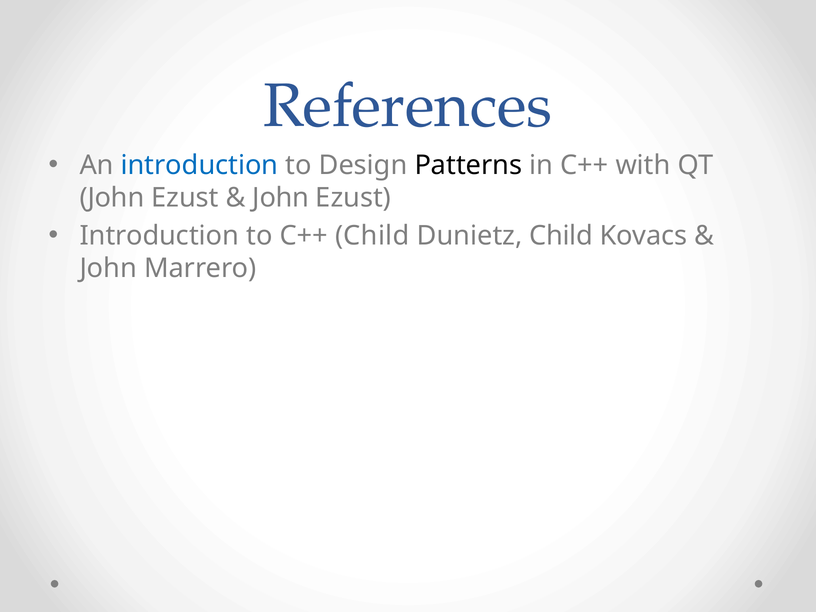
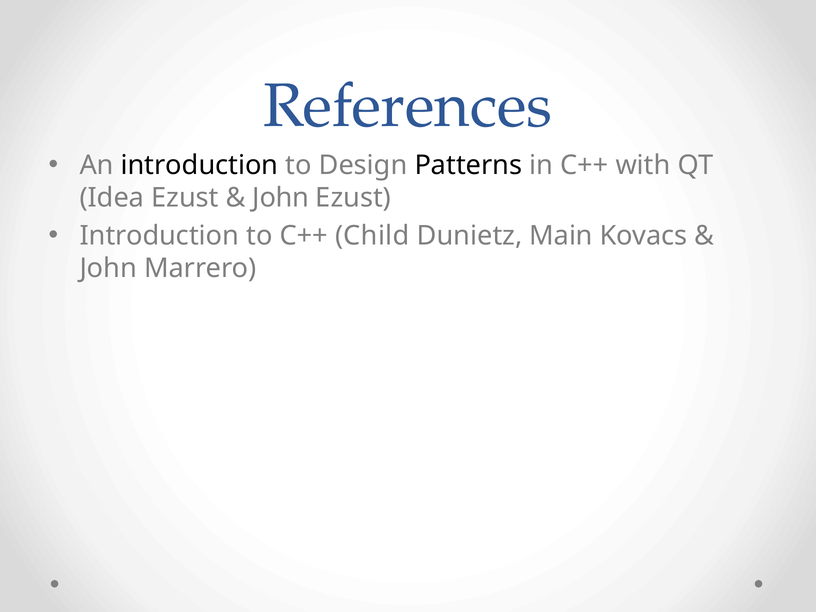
introduction colour: blue -> black (200, 165)
John: John -> Idea (112, 198)
Dunietz Child: Child -> Main (561, 236)
